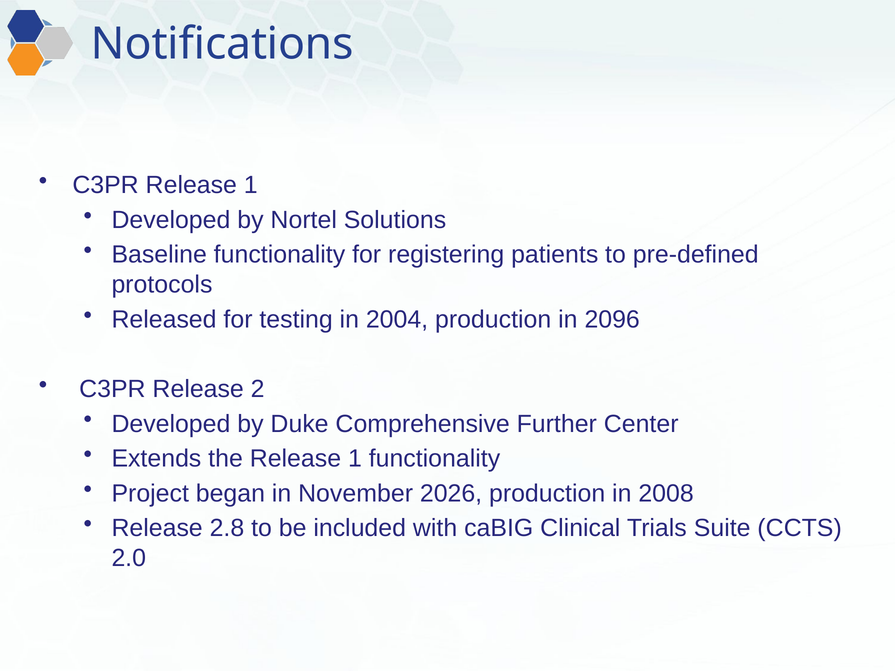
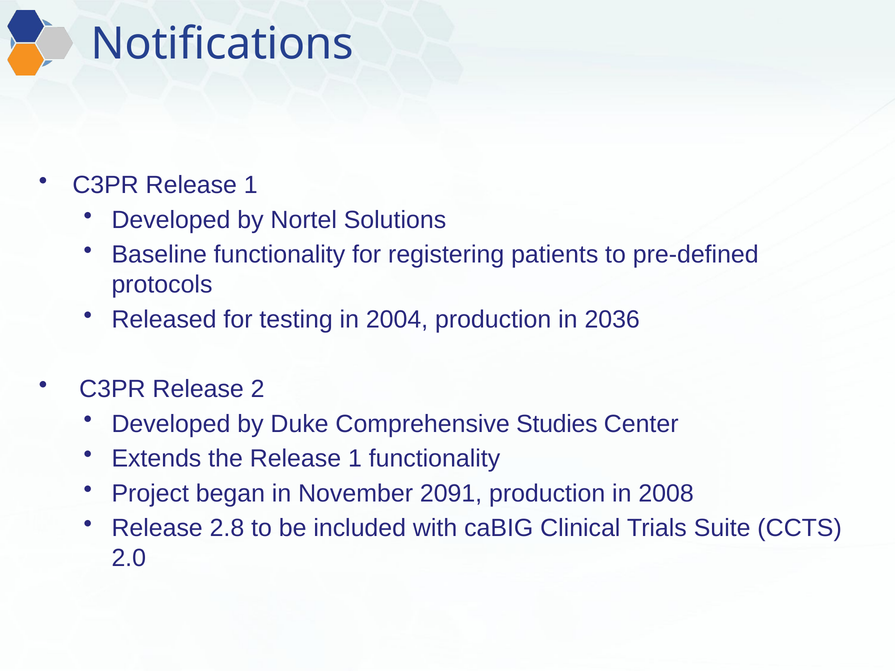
2096: 2096 -> 2036 (612, 320)
Further: Further -> Studies (557, 424)
2026: 2026 -> 2091 (451, 494)
